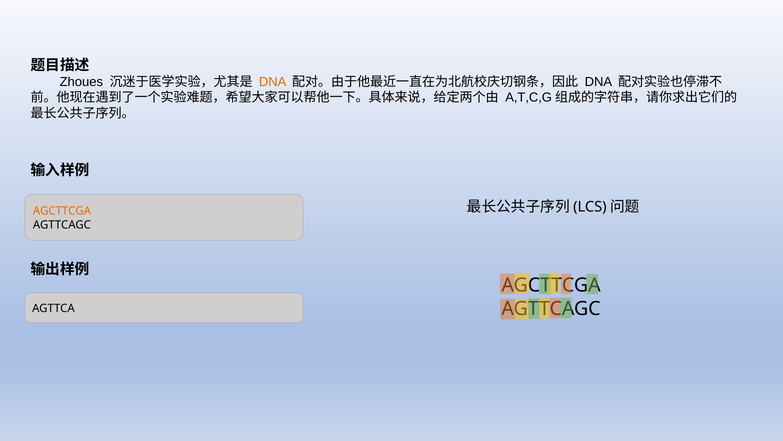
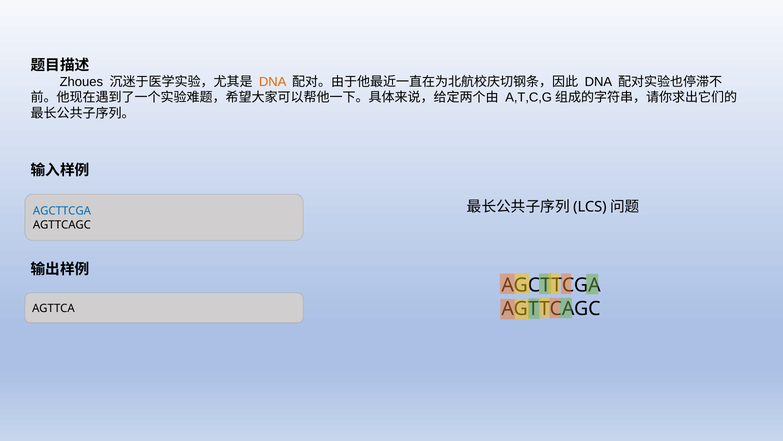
AGCTTCGA colour: orange -> blue (62, 211)
